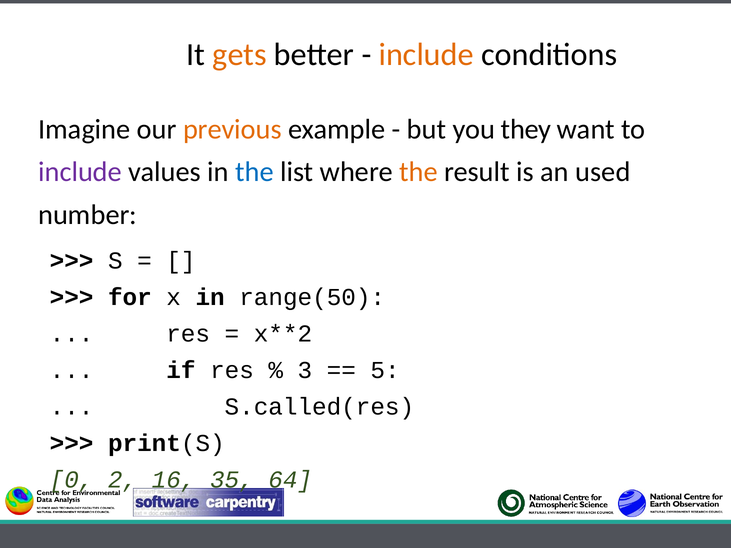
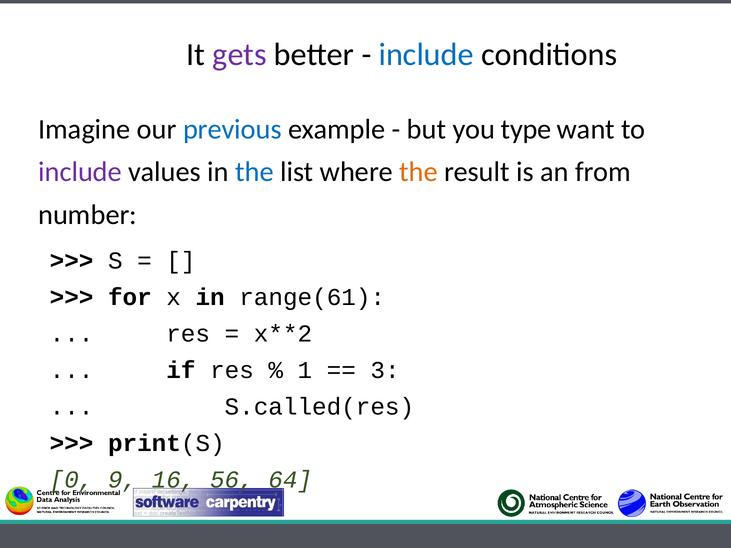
gets colour: orange -> purple (240, 55)
include colour: orange -> blue (426, 55)
previous colour: orange -> blue (232, 130)
they: they -> type (526, 130)
used: used -> from (603, 172)
range(50: range(50 -> range(61 (312, 297)
3: 3 -> 1 (305, 370)
5: 5 -> 3 (385, 370)
2: 2 -> 9 (123, 480)
35: 35 -> 56 (232, 480)
